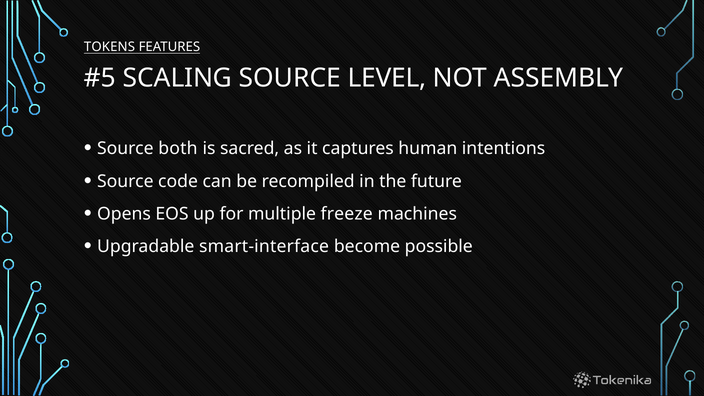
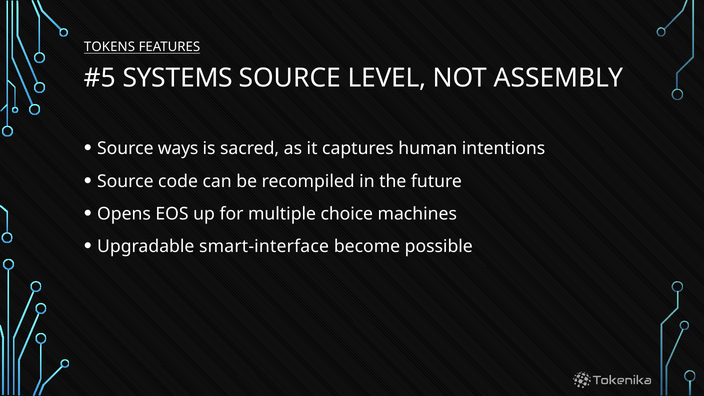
SCALING: SCALING -> SYSTEMS (178, 78)
both: both -> ways (178, 149)
freeze: freeze -> choice (347, 214)
